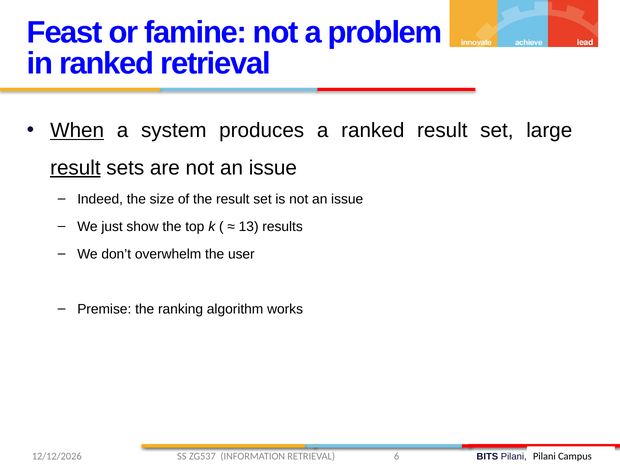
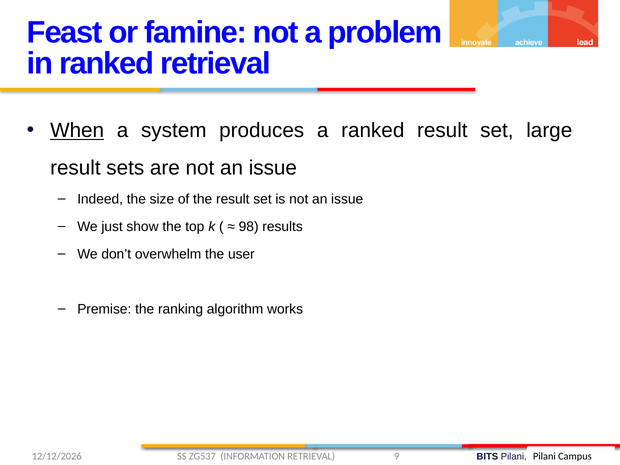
result underline: present -> none (75, 168)
13: 13 -> 98 (249, 227)
6: 6 -> 9 (397, 456)
